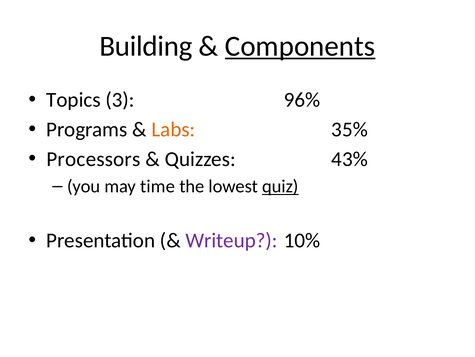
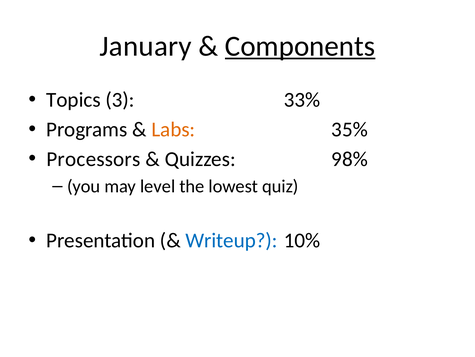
Building: Building -> January (146, 46)
96%: 96% -> 33% (302, 100)
43%: 43% -> 98% (350, 159)
time: time -> level (158, 186)
quiz underline: present -> none (280, 186)
Writeup colour: purple -> blue (231, 240)
